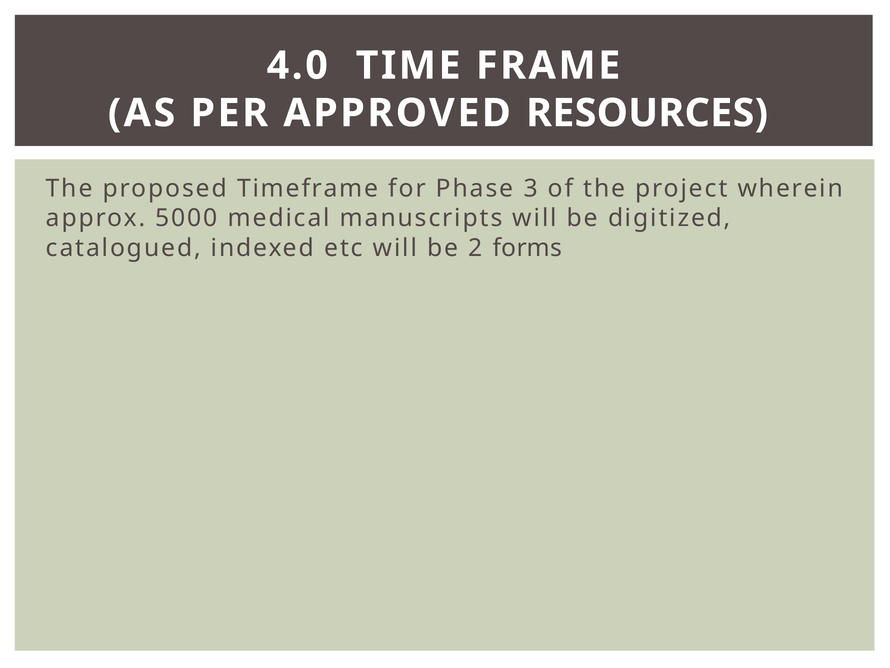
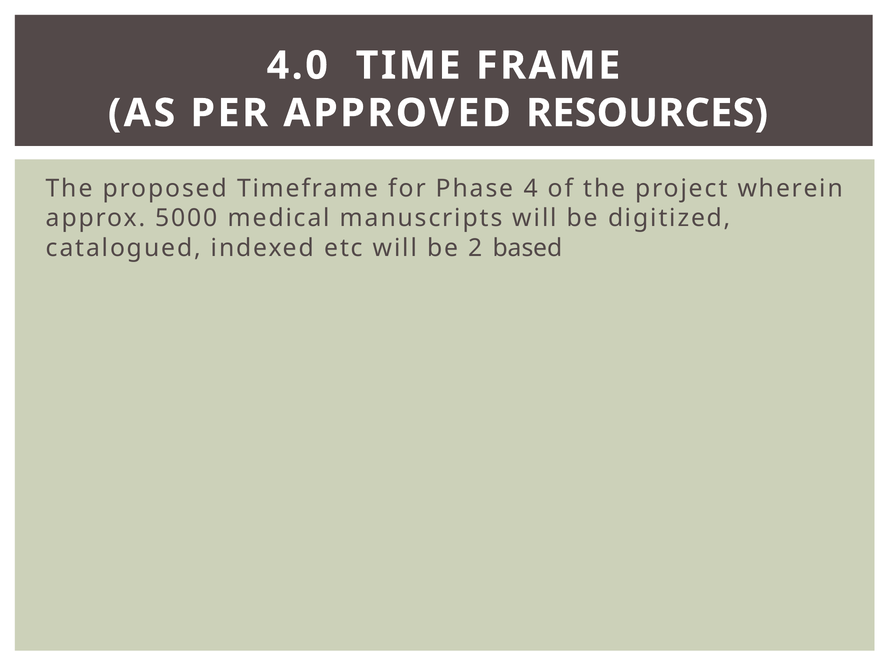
3: 3 -> 4 (531, 188)
forms: forms -> based (528, 248)
